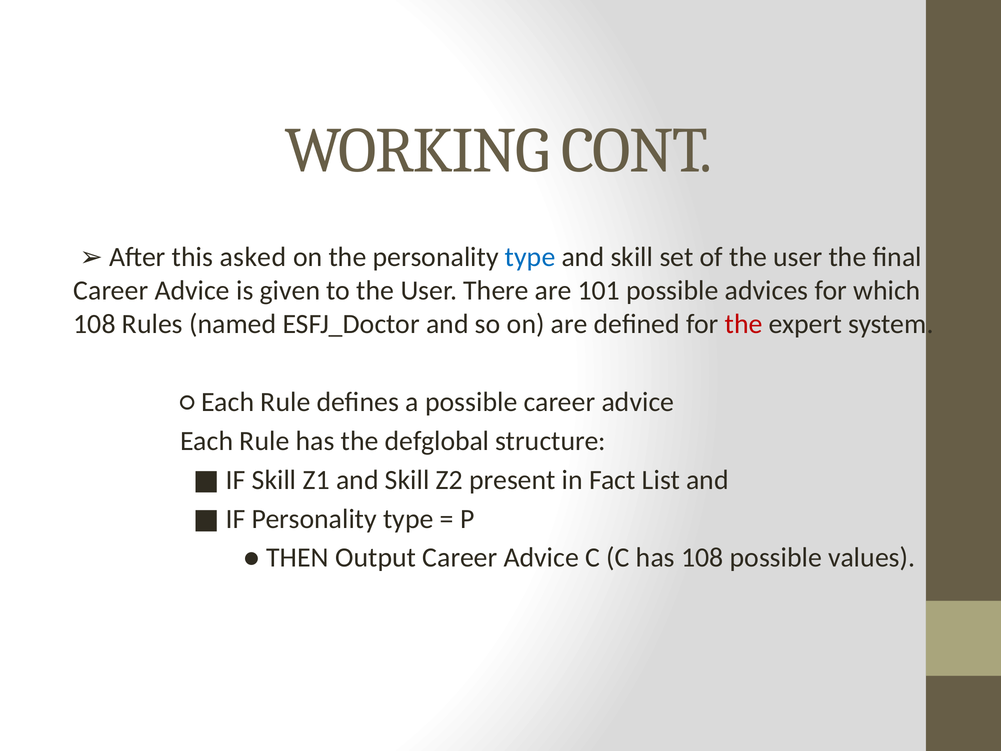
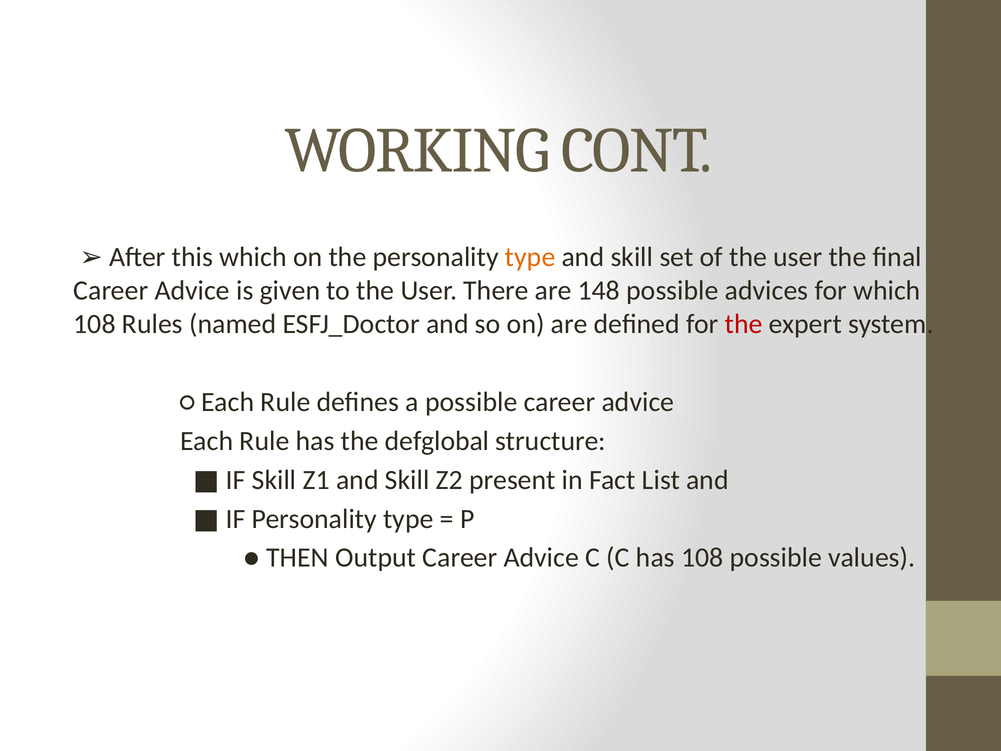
this asked: asked -> which (253, 257)
type colour: blue -> orange (530, 257)
101: 101 -> 148 (599, 291)
